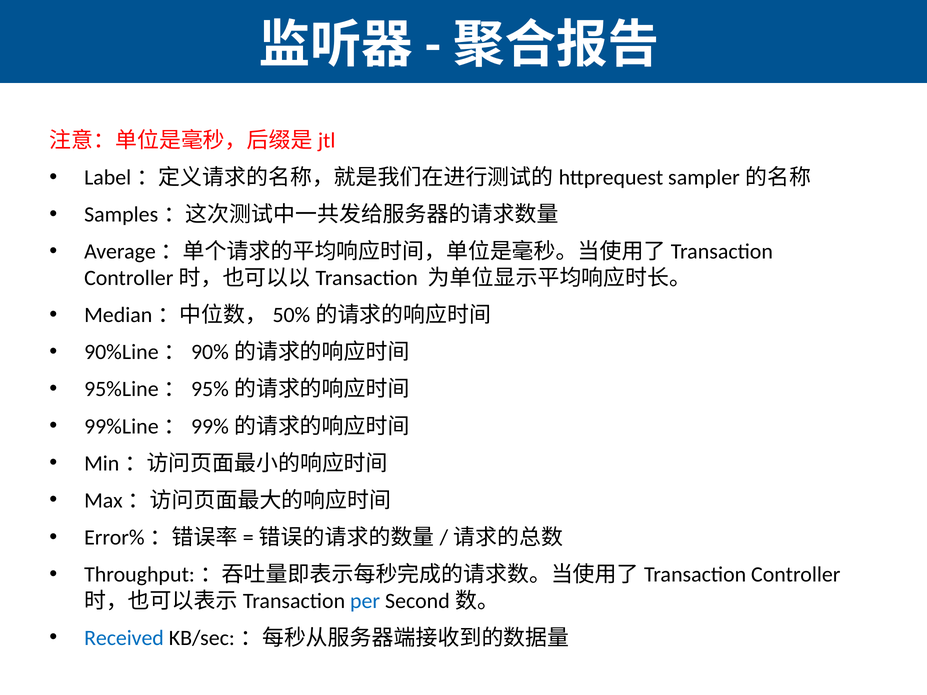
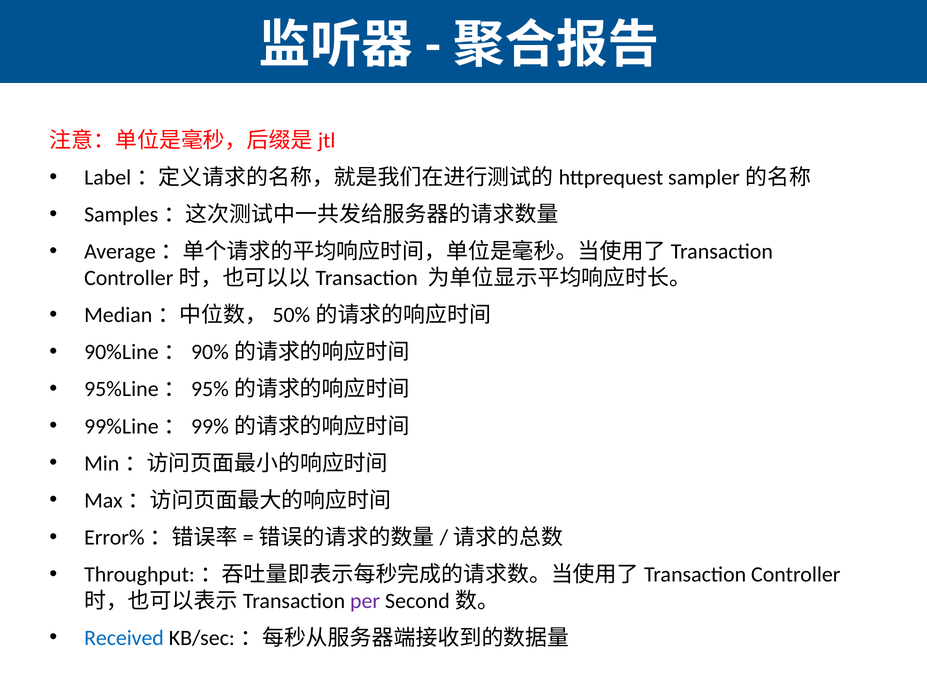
per colour: blue -> purple (365, 601)
